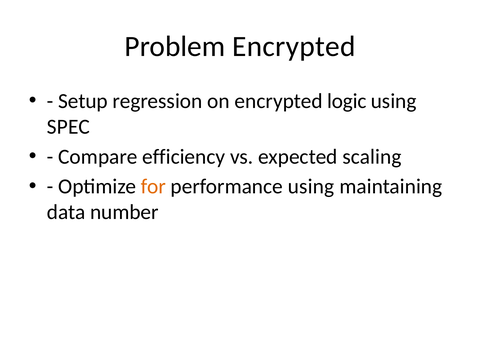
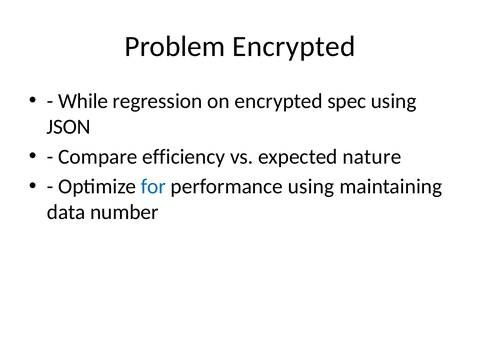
Setup: Setup -> While (83, 101)
logic: logic -> spec (347, 101)
SPEC: SPEC -> JSON (69, 127)
scaling: scaling -> nature (372, 157)
for colour: orange -> blue (153, 186)
